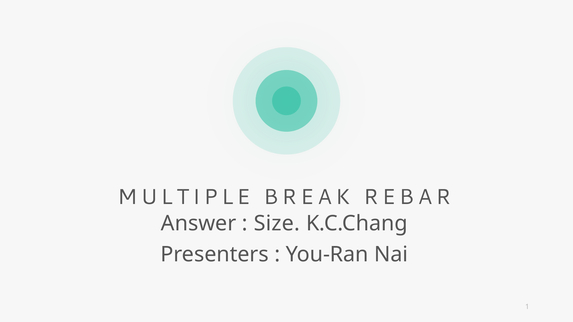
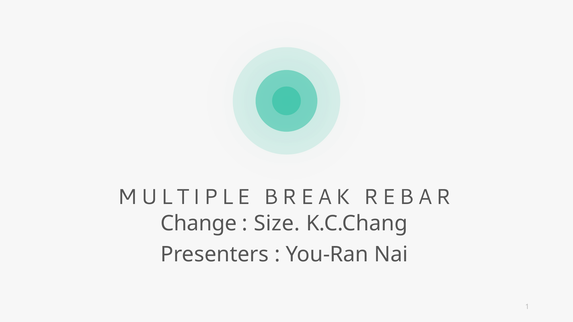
Answer: Answer -> Change (199, 224)
